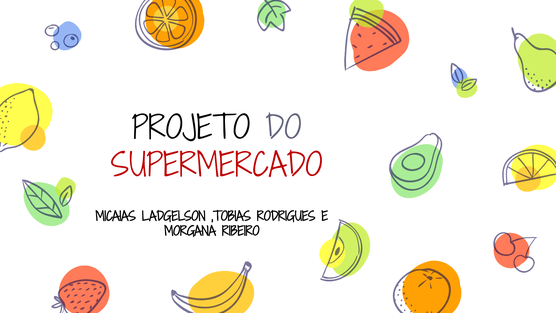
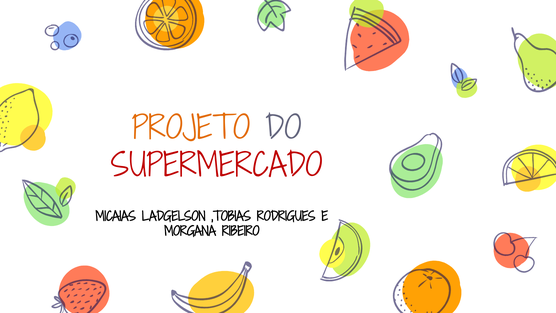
PROJETO colour: black -> orange (191, 129)
